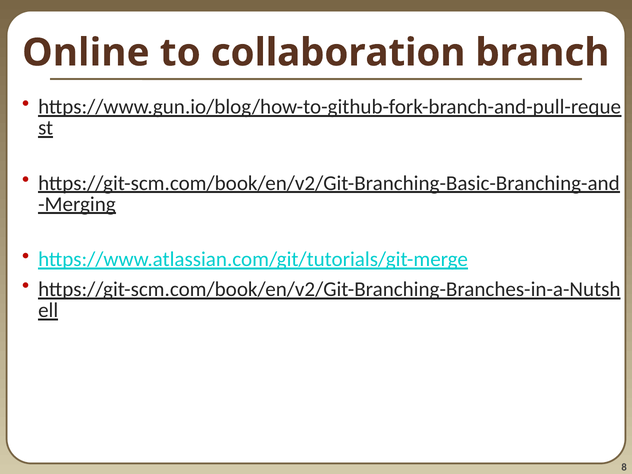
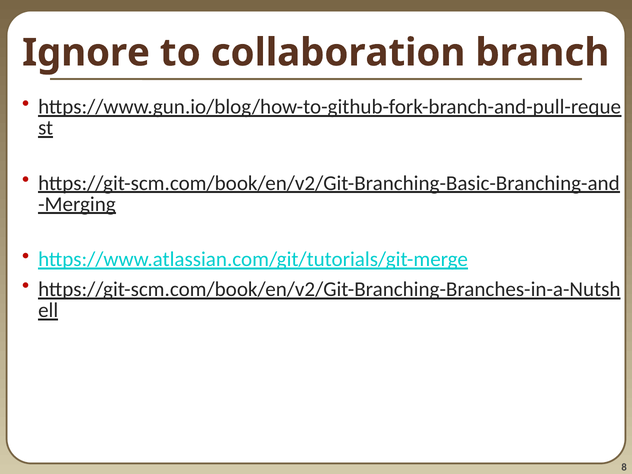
Online: Online -> Ignore (86, 53)
